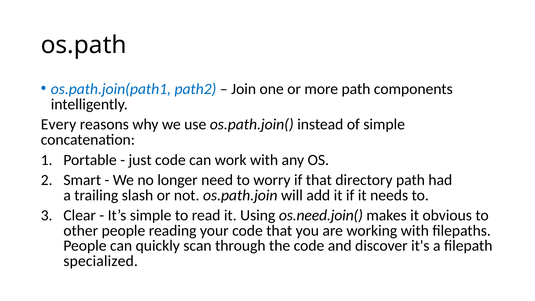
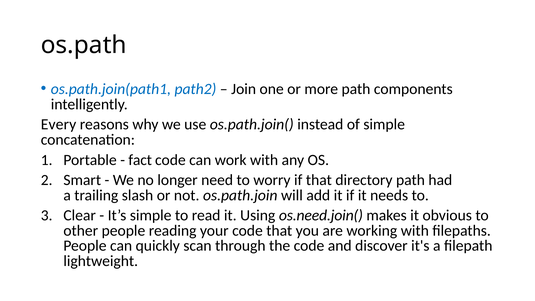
just: just -> fact (140, 160)
specialized: specialized -> lightweight (101, 261)
